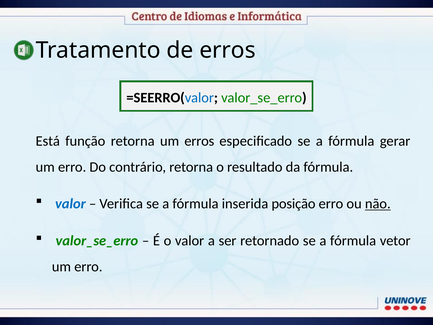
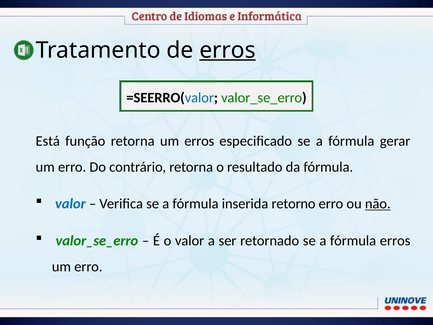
erros underline: none -> present (228, 50)
posição: posição -> retorno (294, 204)
fórmula vetor: vetor -> erros (395, 240)
